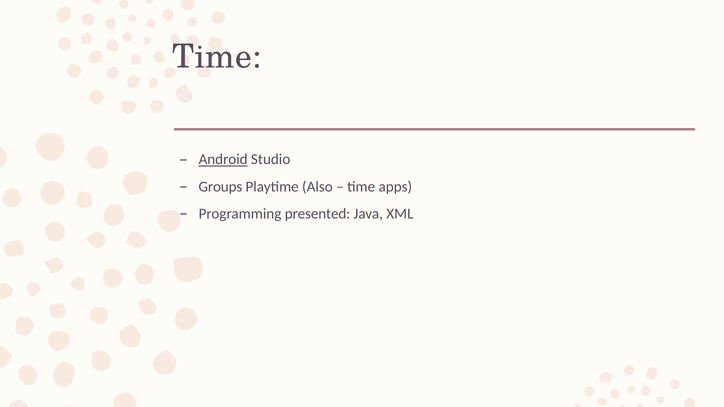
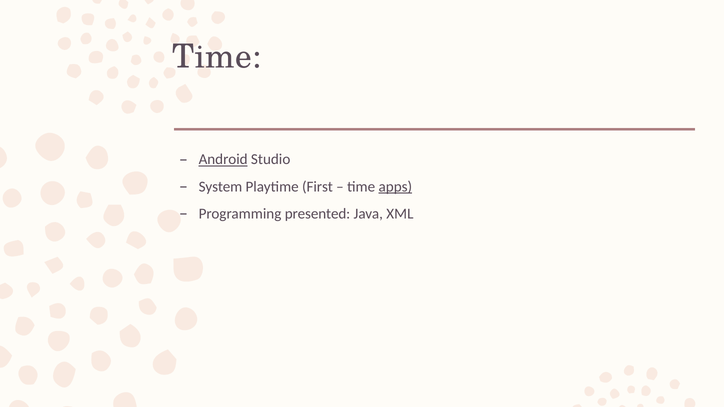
Groups: Groups -> System (220, 187)
Also: Also -> First (317, 187)
apps underline: none -> present (395, 187)
